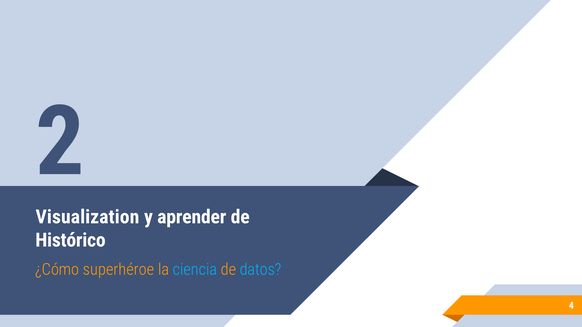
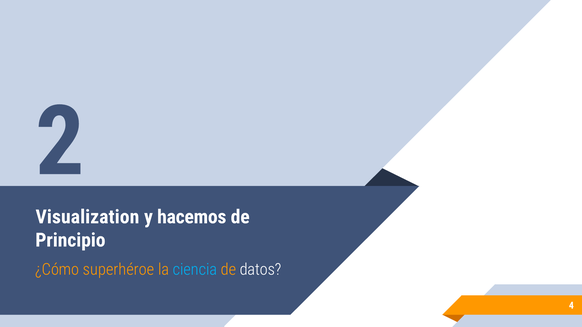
aprender: aprender -> hacemos (192, 217)
Histórico: Histórico -> Principio (70, 240)
datos colour: light blue -> white (261, 270)
